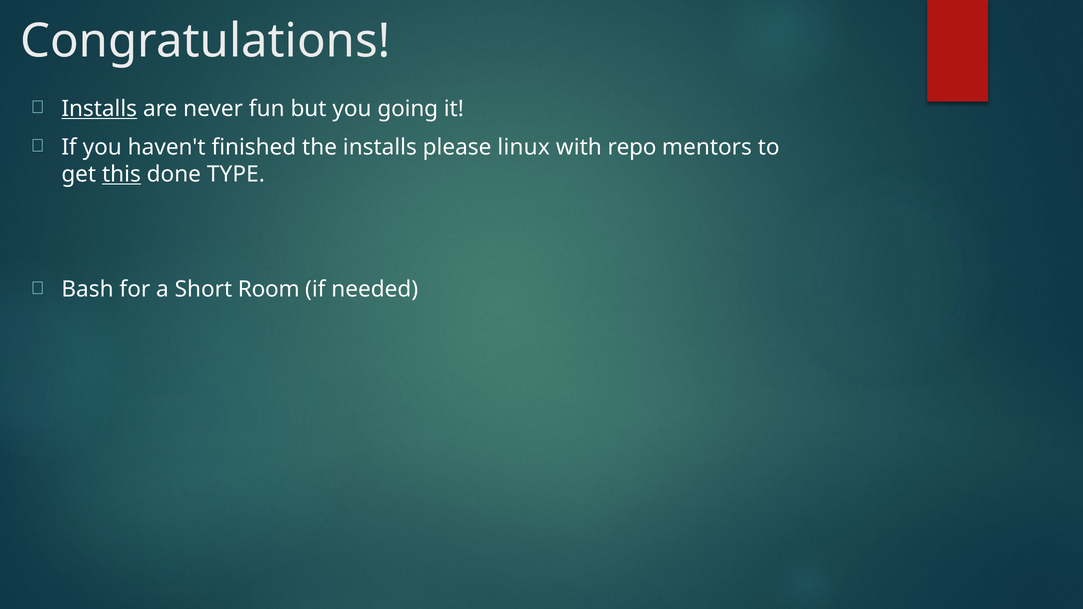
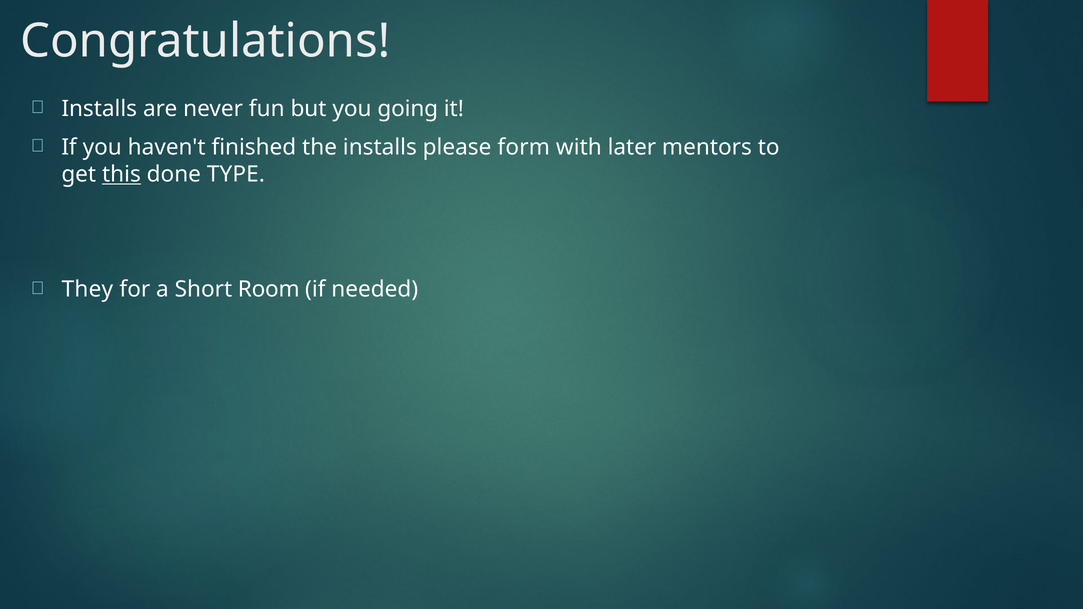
Installs underline: present -> none (99, 109)
linux: linux -> form (524, 147)
repo: repo -> later (632, 147)
Bash: Bash -> They (87, 290)
